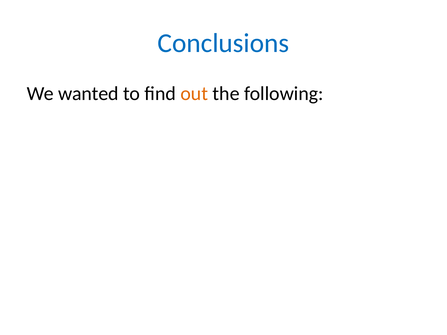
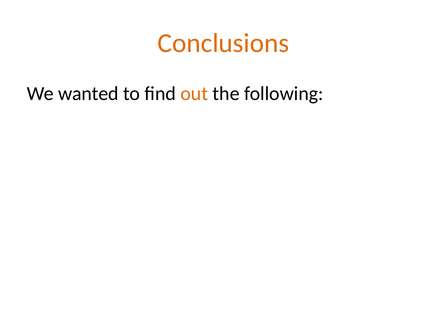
Conclusions colour: blue -> orange (223, 43)
